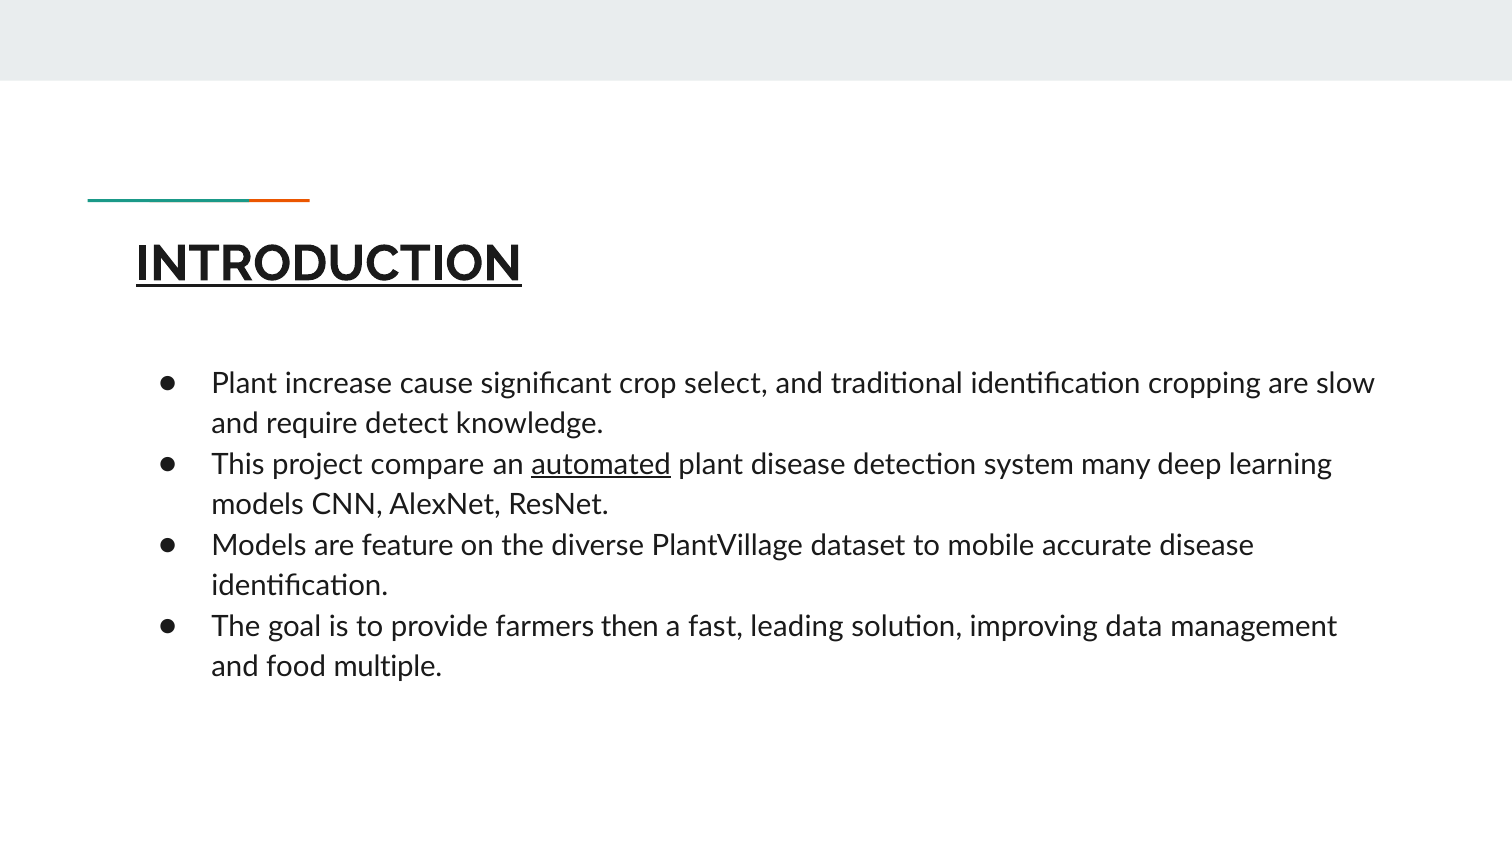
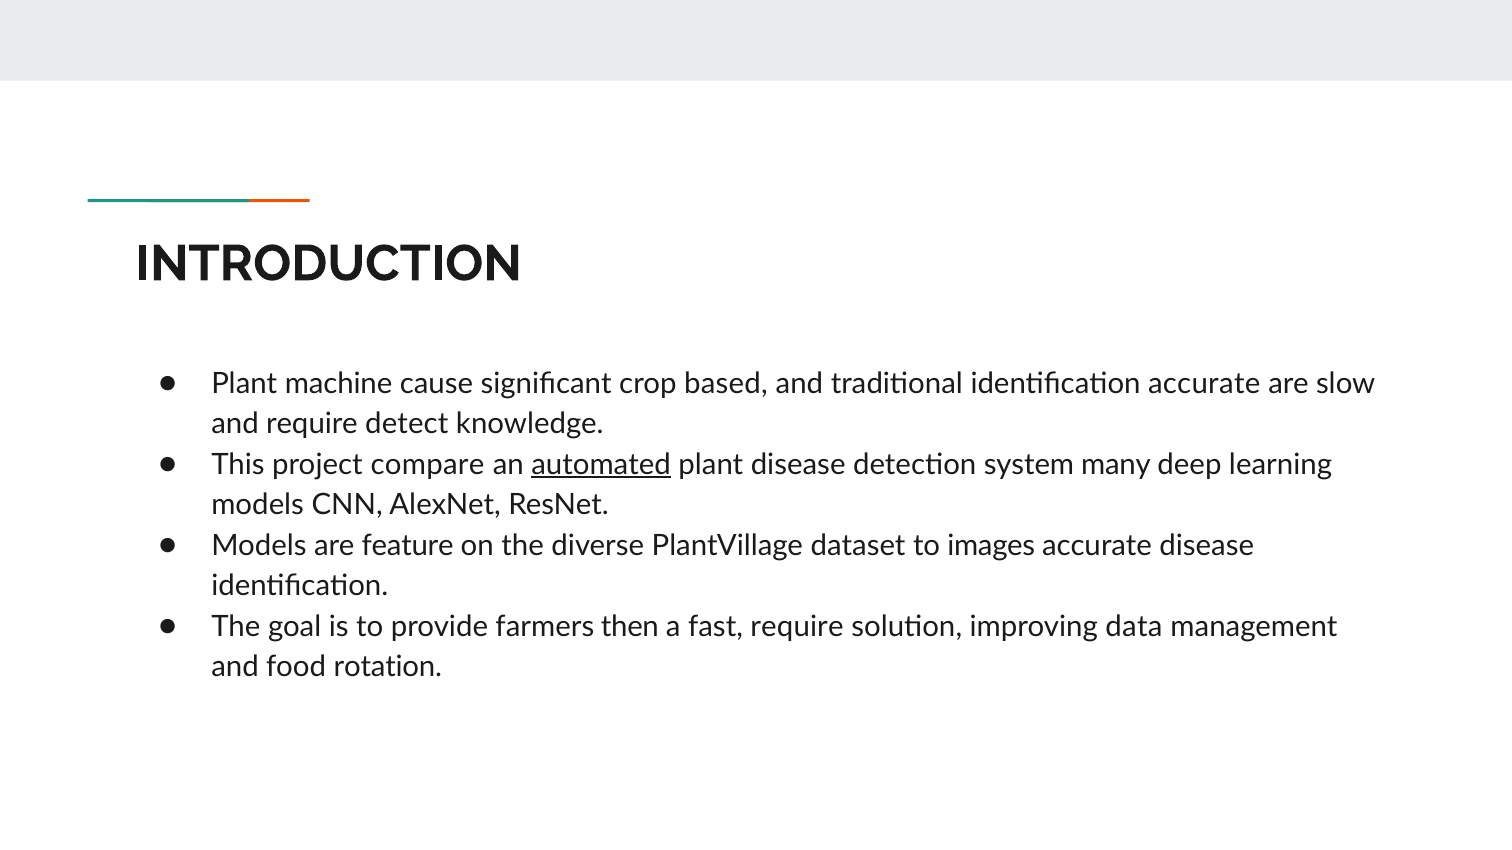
INTRODUCTION underline: present -> none (329, 264)
increase: increase -> machine (339, 384)
select: select -> based (726, 384)
identification cropping: cropping -> accurate (1204, 384)
mobile: mobile -> images (991, 546)
fast leading: leading -> require (797, 627)
multiple: multiple -> rotation (388, 668)
